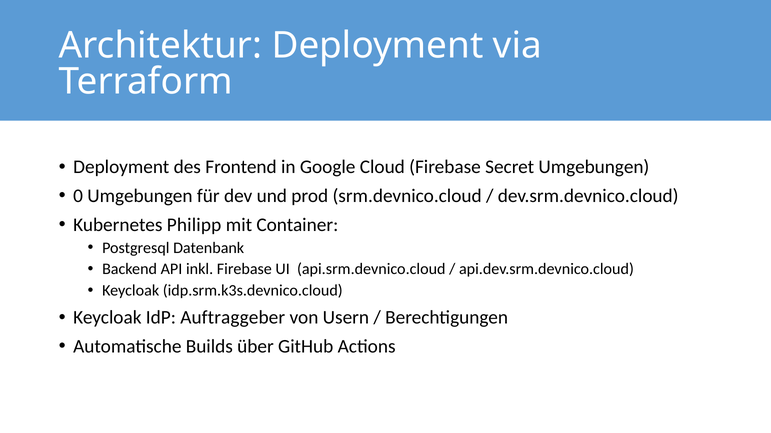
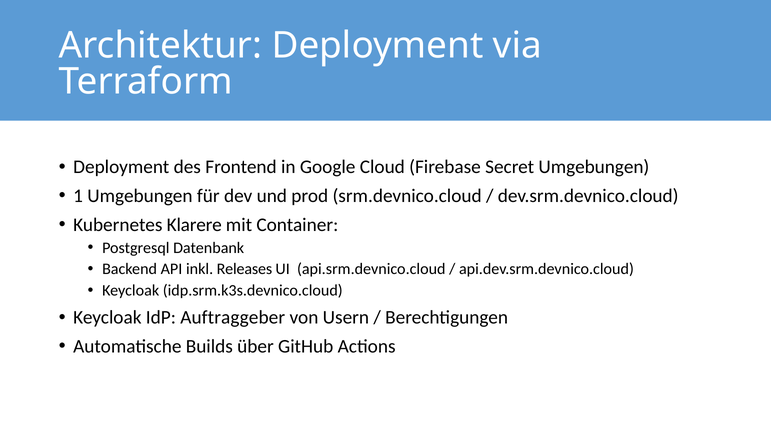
0: 0 -> 1 (78, 196)
Philipp: Philipp -> Klarere (194, 225)
inkl Firebase: Firebase -> Releases (244, 270)
